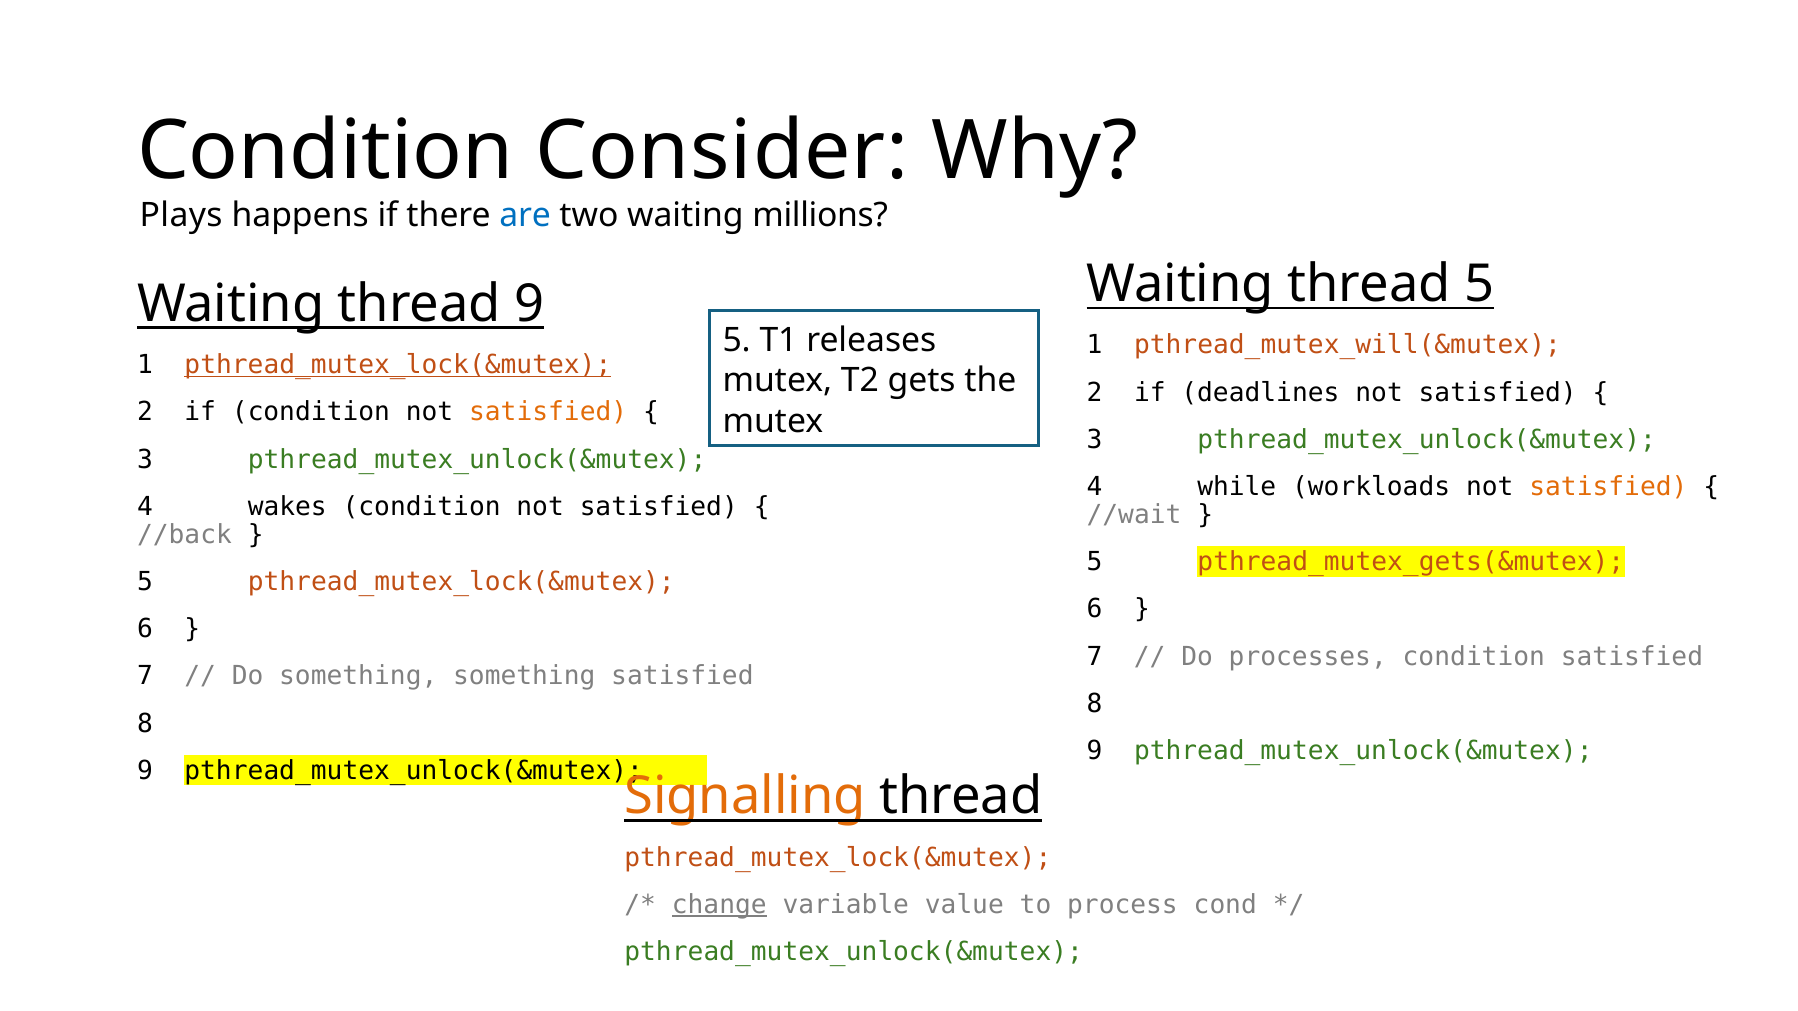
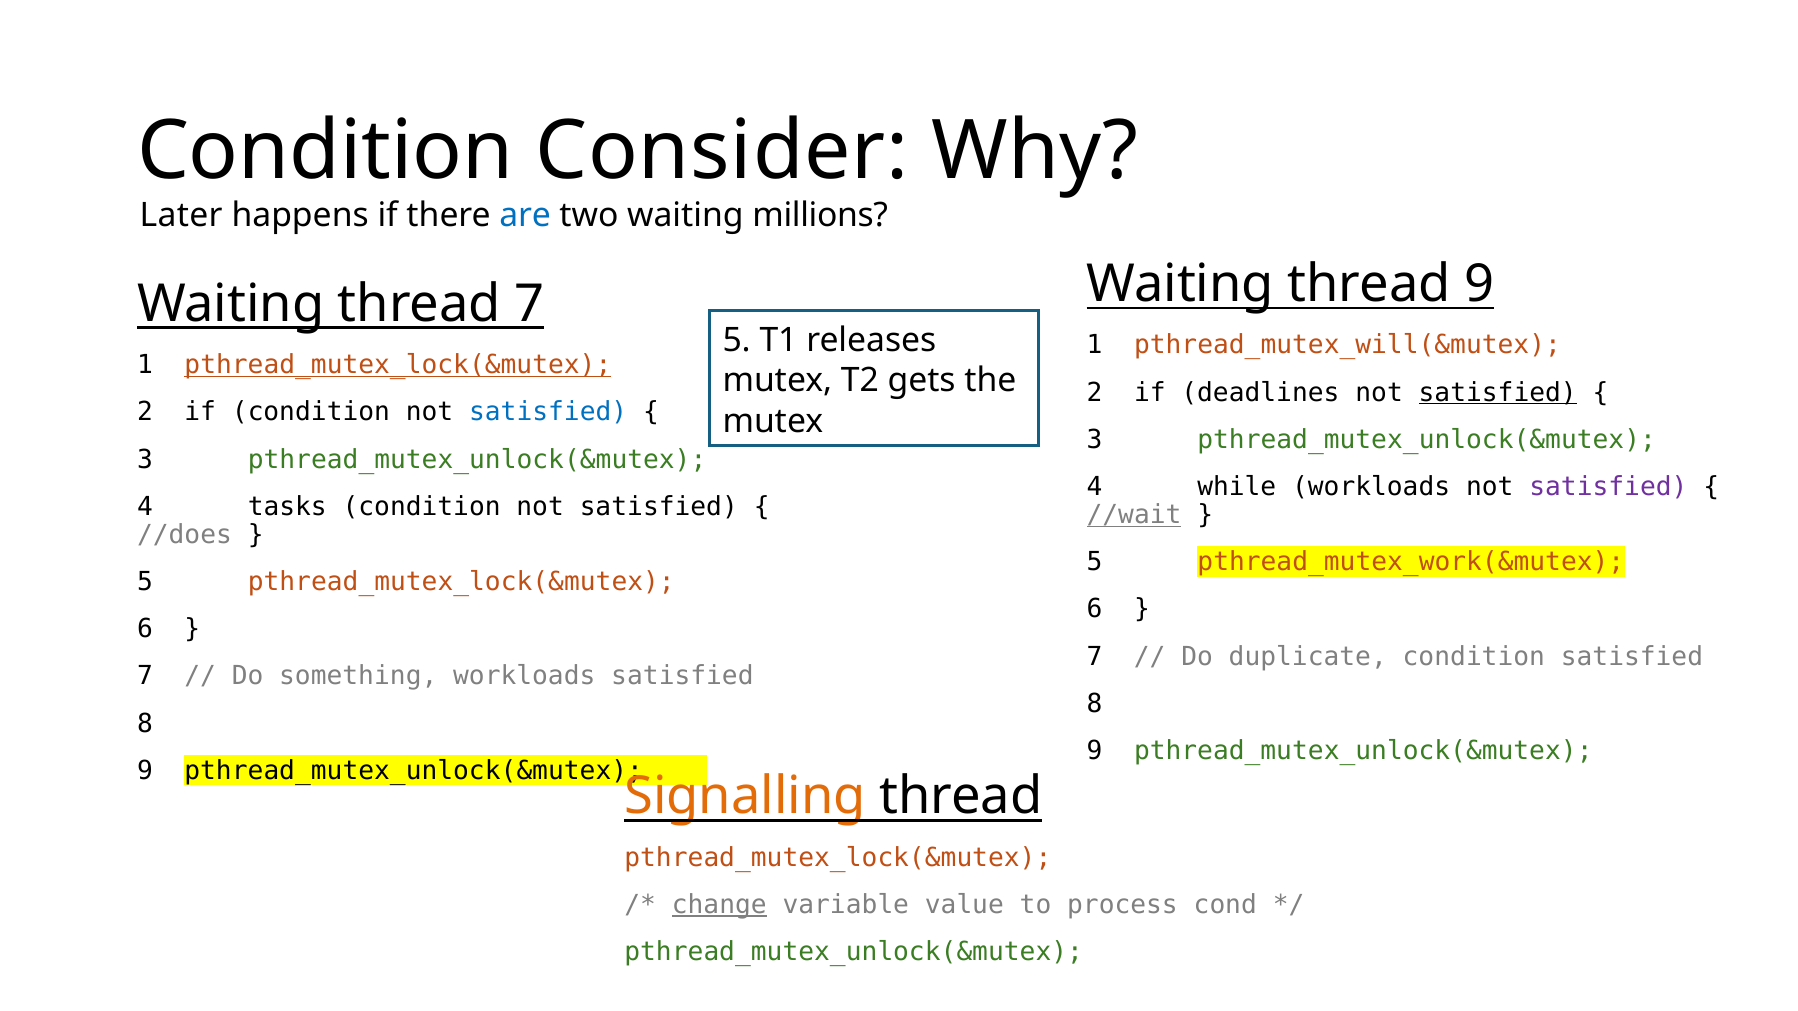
Plays: Plays -> Later (181, 215)
thread 5: 5 -> 9 (1479, 284)
thread 9: 9 -> 7 (530, 304)
satisfied underline: none -> present (1498, 393)
satisfied colour: orange -> blue (548, 412)
satisfied colour: orange -> purple (1608, 487)
wakes: wakes -> tasks (287, 507)
//wait underline: none -> present (1134, 515)
//back: //back -> //does (184, 535)
pthread_mutex_gets(&mutex: pthread_mutex_gets(&mutex -> pthread_mutex_work(&mutex (1411, 562)
processes: processes -> duplicate (1308, 657)
something something: something -> workloads (524, 677)
